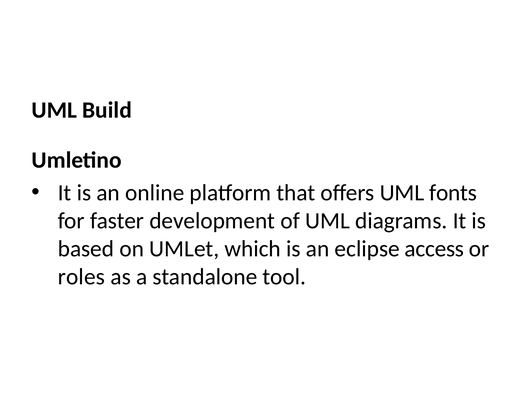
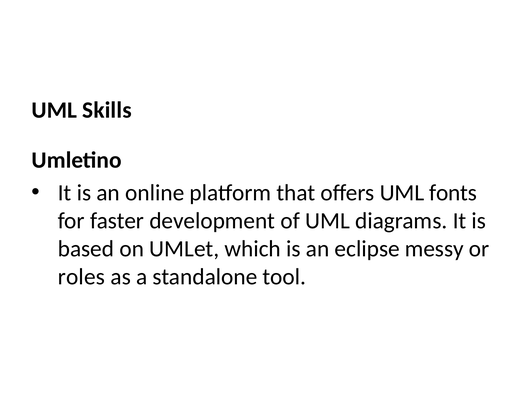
Build: Build -> Skills (107, 110)
access: access -> messy (434, 249)
